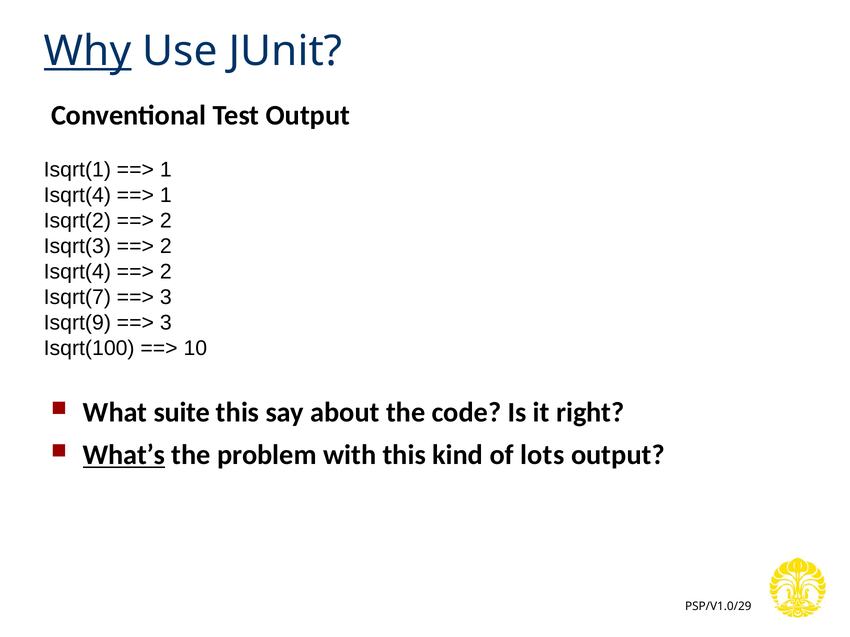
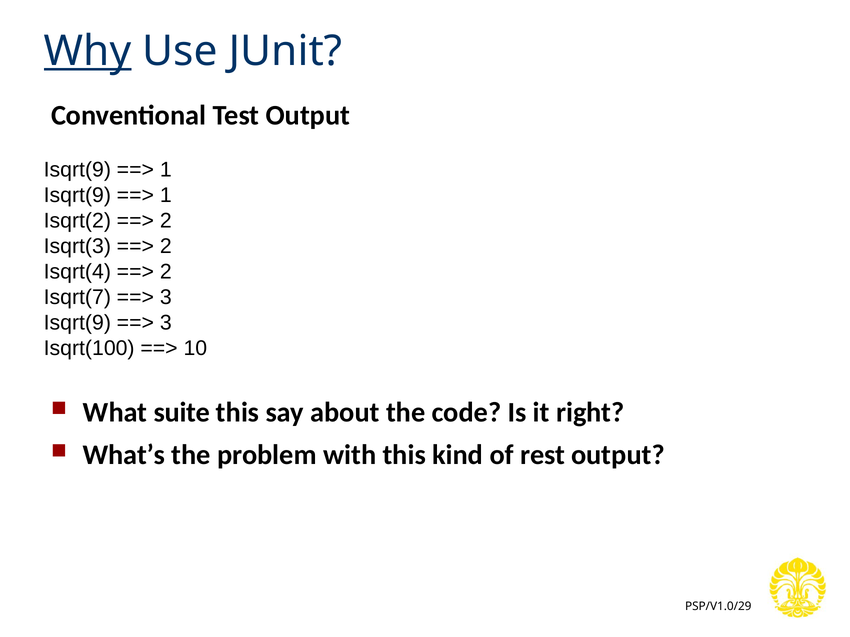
Isqrt(1: Isqrt(1 -> Isqrt(9 (77, 170)
Isqrt(4: Isqrt(4 -> Isqrt(9 (77, 195)
What’s underline: present -> none (124, 455)
lots: lots -> rest (543, 455)
